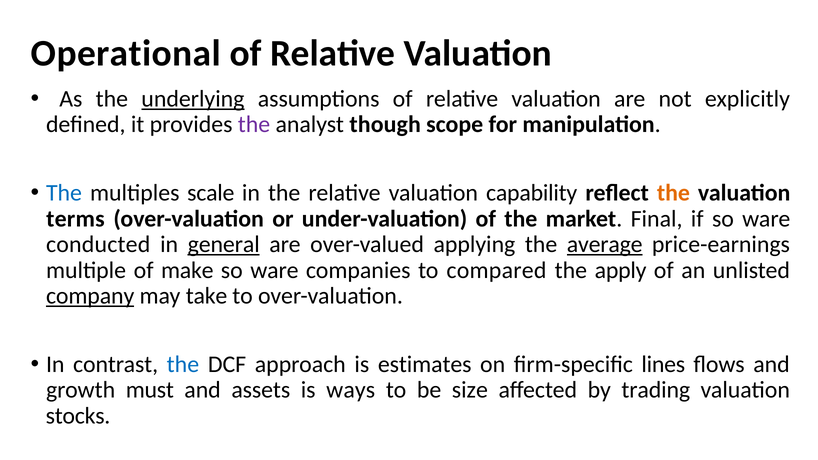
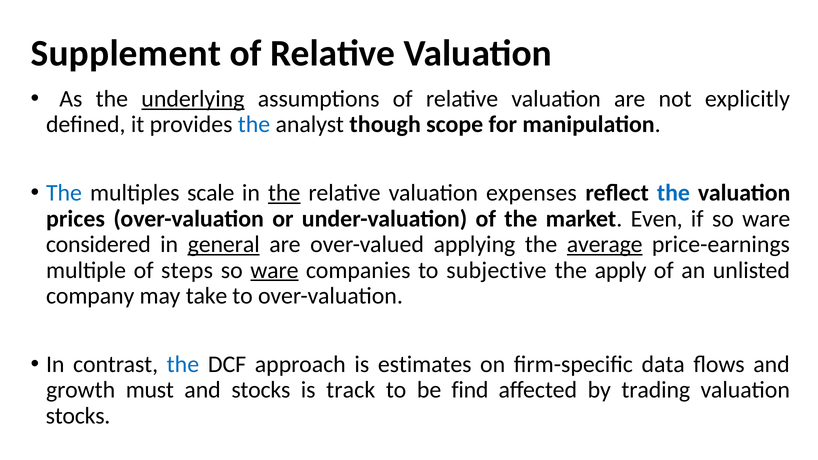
Operational: Operational -> Supplement (126, 54)
the colour: purple -> blue (254, 125)
the underline: none -> present (284, 193)
capability: capability -> expenses (531, 193)
the colour: orange -> blue (673, 193)
terms: terms -> prices (76, 219)
Final: Final -> Even (657, 219)
conducted: conducted -> considered (98, 244)
make: make -> steps (187, 270)
ware underline: none -> present (274, 270)
compared: compared -> subjective (496, 270)
company underline: present -> none (90, 296)
lines: lines -> data (663, 364)
and assets: assets -> stocks (261, 390)
ways: ways -> track (351, 390)
size: size -> find (470, 390)
